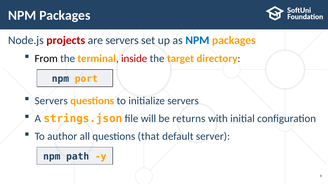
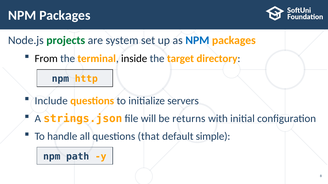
projects colour: red -> green (66, 40)
are servers: servers -> system (122, 40)
inside colour: red -> black (134, 59)
port: port -> http (86, 79)
Servers: Servers -> Include (51, 101)
author: author -> handle (62, 137)
server: server -> simple (213, 137)
